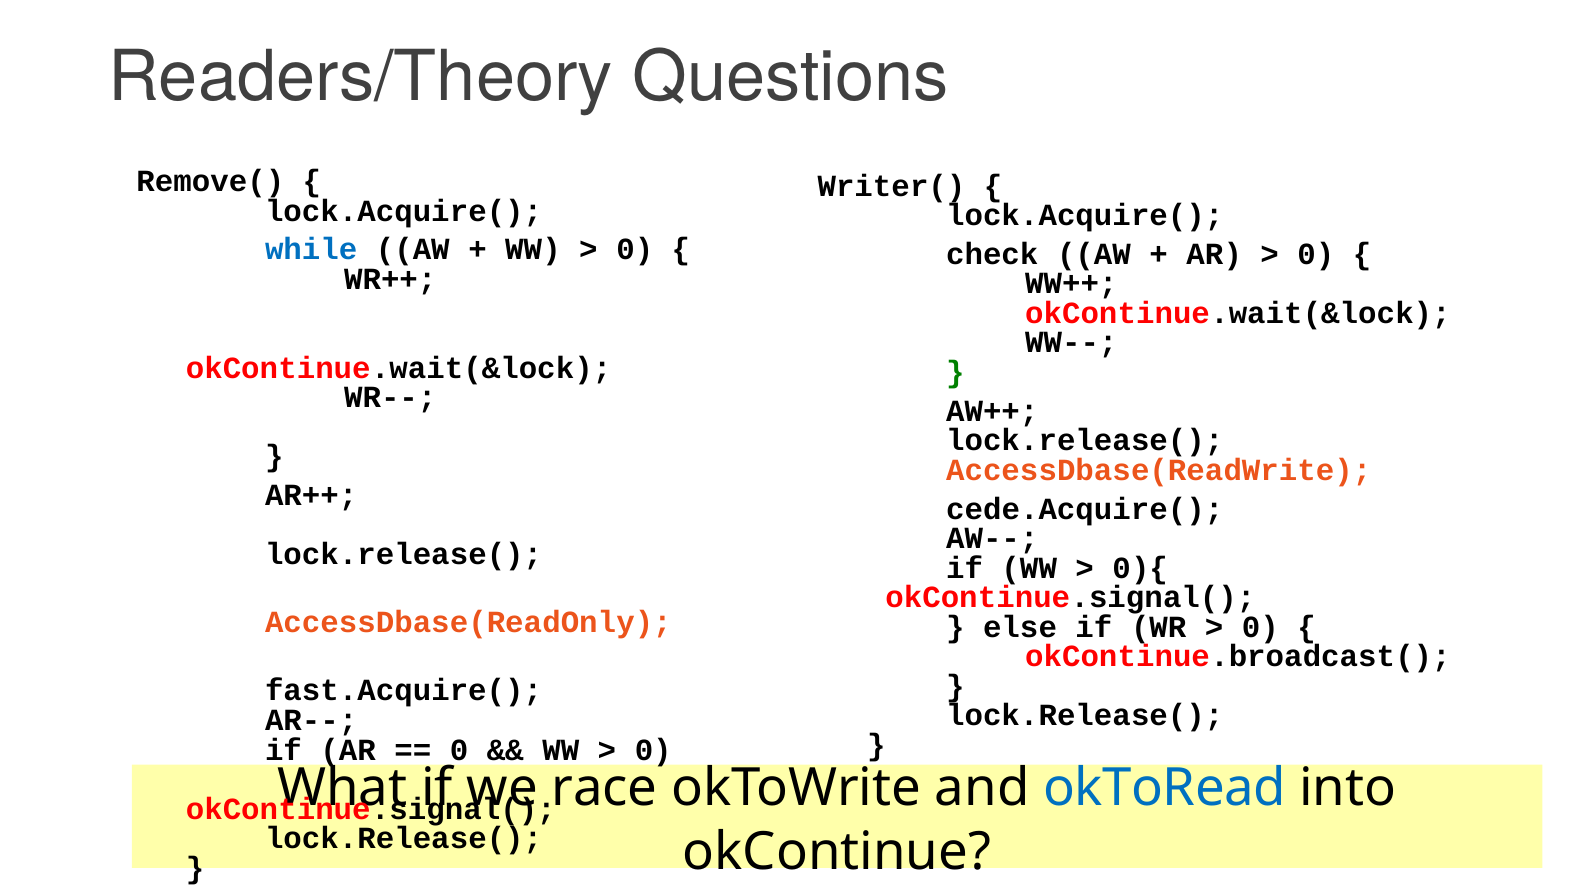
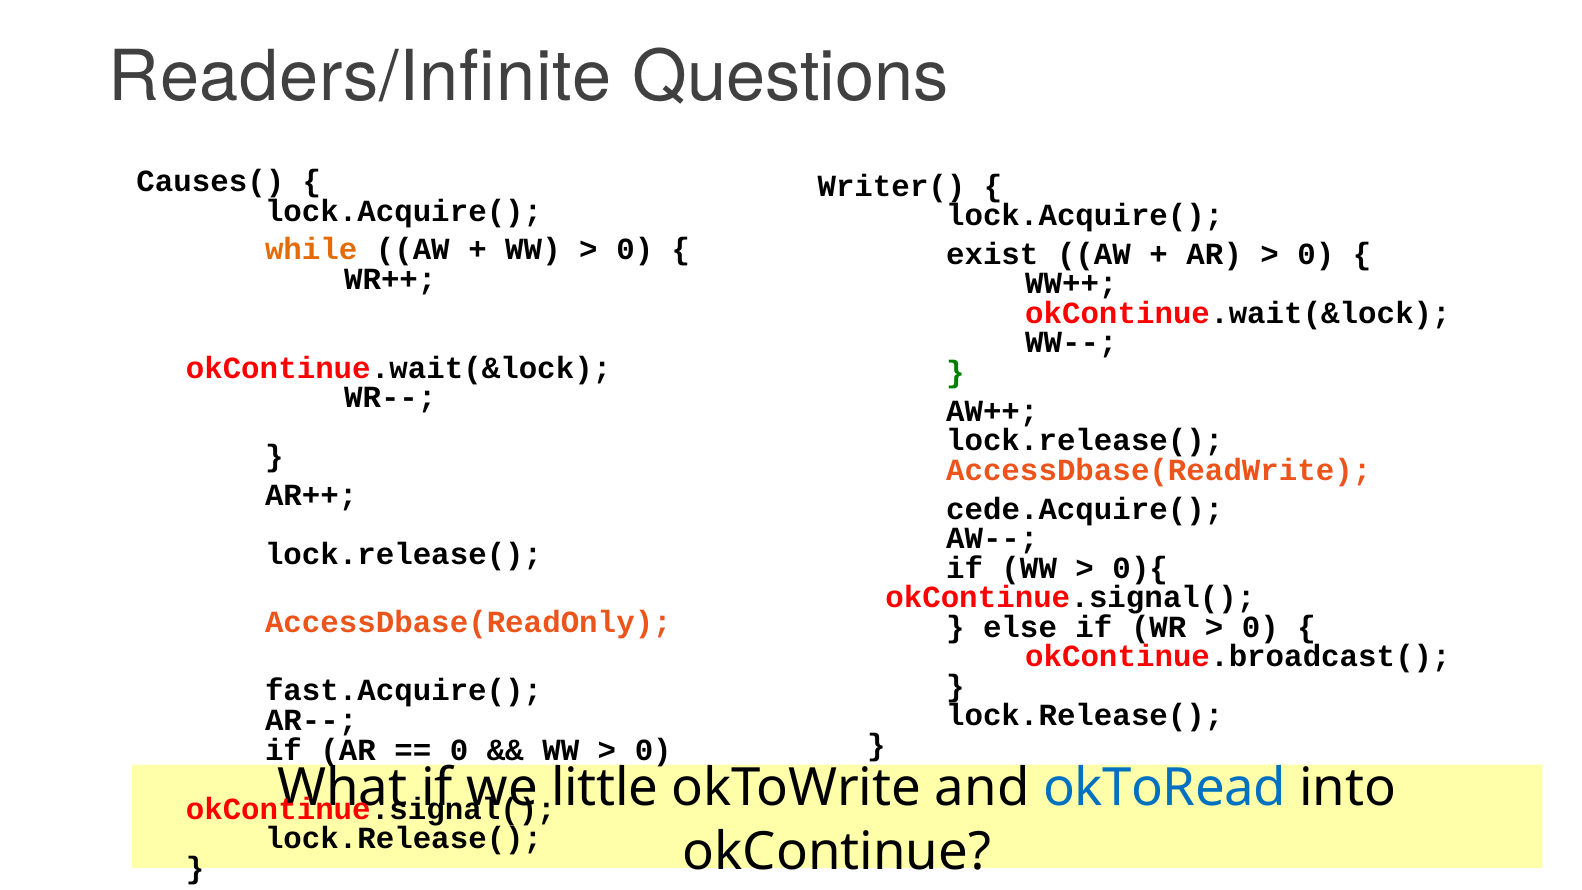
Readers/Theory: Readers/Theory -> Readers/Infinite (360, 77)
Remove(: Remove( -> Causes( (210, 181)
while colour: blue -> orange (311, 250)
check: check -> exist (992, 254)
race: race -> little (605, 788)
